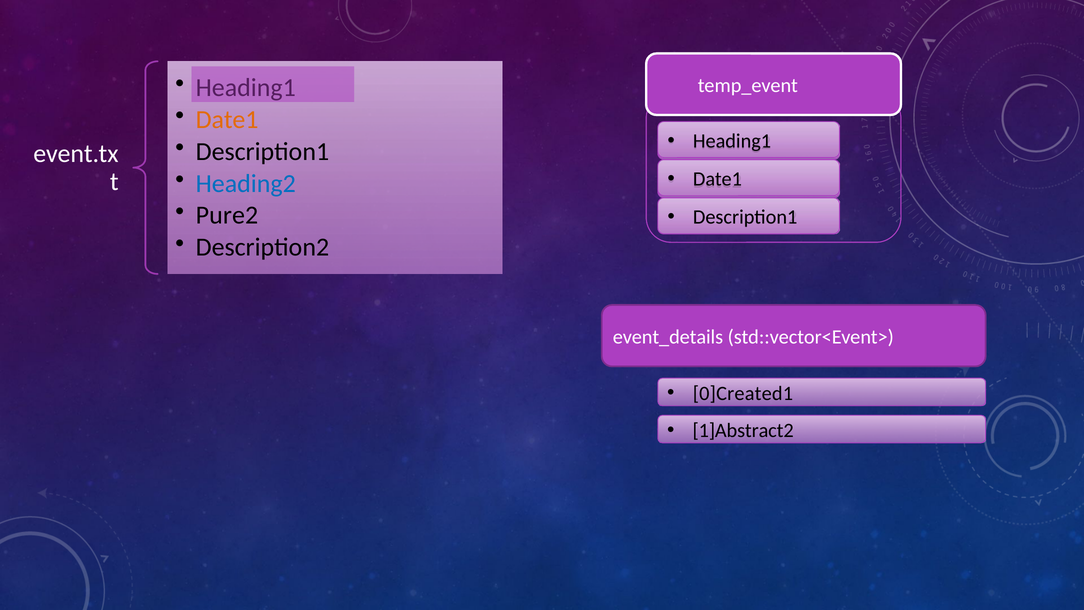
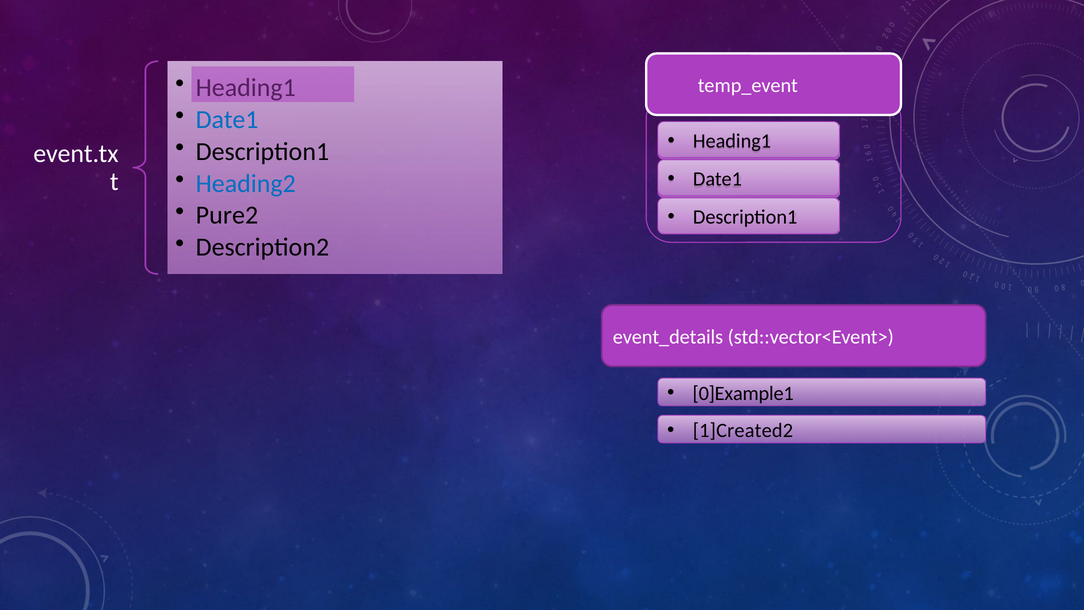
Date1 colour: orange -> blue (227, 119)
0]Created1: 0]Created1 -> 0]Example1 (743, 393)
1]Abstract2: 1]Abstract2 -> 1]Created2 (743, 430)
